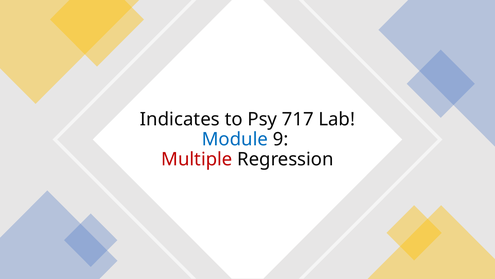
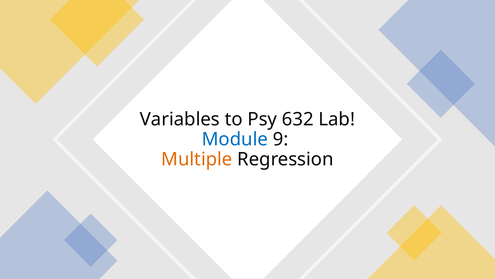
Indicates: Indicates -> Variables (180, 119)
717: 717 -> 632 (298, 119)
Multiple colour: red -> orange (197, 159)
